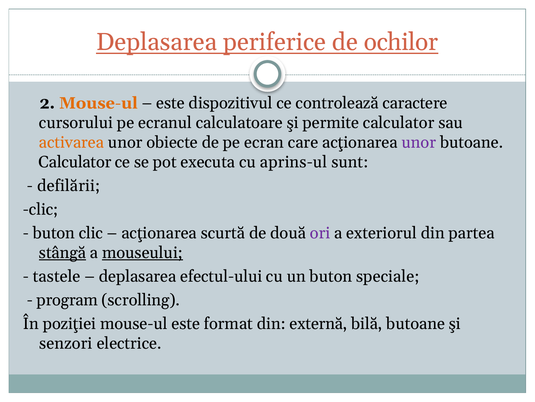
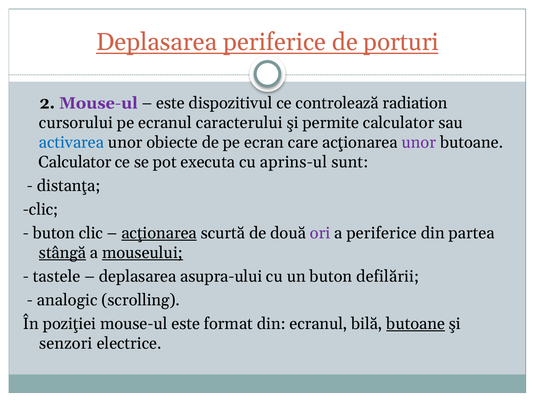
ochilor: ochilor -> porturi (401, 42)
Mouse-ul colour: orange -> purple (98, 103)
caractere: caractere -> radiation (415, 103)
calculatoare: calculatoare -> caracterului (239, 123)
activarea colour: orange -> blue (72, 142)
defilării: defilării -> distanţa (69, 185)
acţionarea underline: none -> present (159, 233)
a exteriorul: exteriorul -> periferice (382, 233)
efectul-ului: efectul-ului -> asupra-ului (221, 276)
speciale: speciale -> defilării (388, 276)
program: program -> analogic (67, 300)
din externă: externă -> ecranul (318, 323)
butoane underline: none -> present (416, 323)
